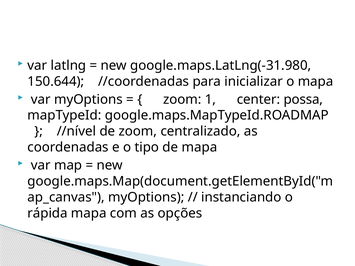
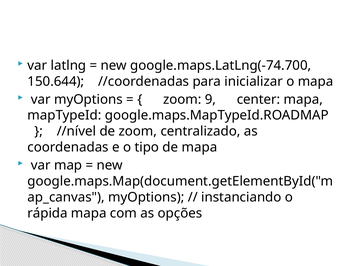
google.maps.LatLng(-31.980: google.maps.LatLng(-31.980 -> google.maps.LatLng(-74.700 (221, 66)
1: 1 -> 9 (210, 99)
center possa: possa -> mapa (303, 99)
